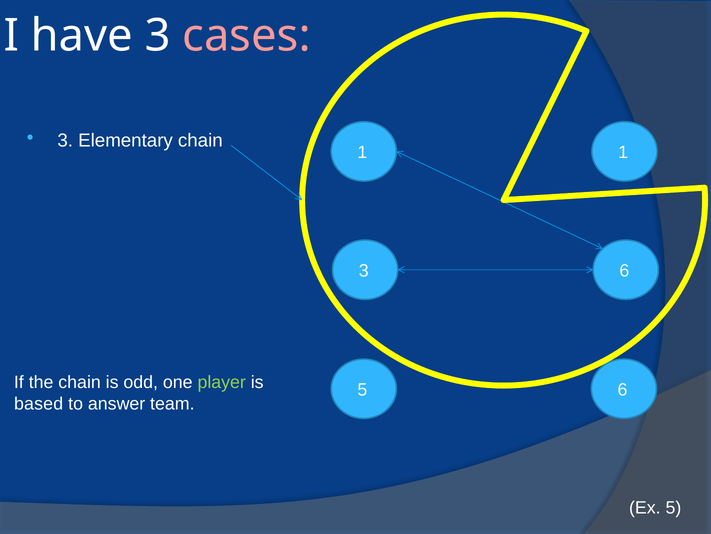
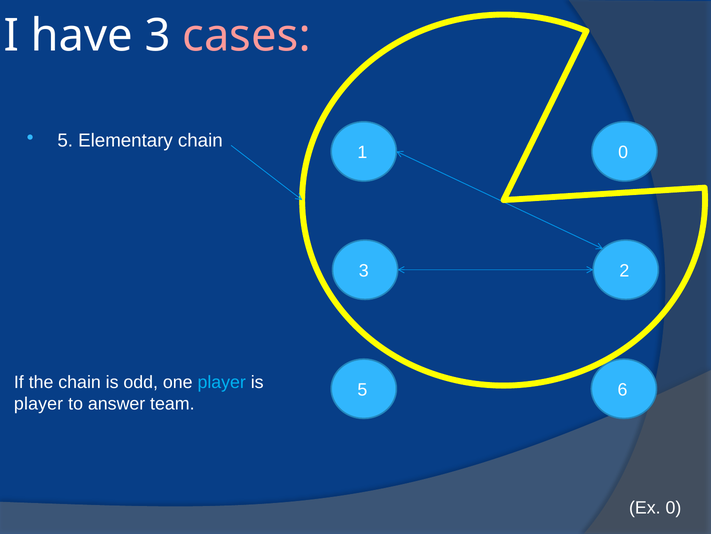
3: 3 -> 5 (65, 140)
1 1: 1 -> 0 (623, 152)
3 6: 6 -> 2 (624, 270)
player colour: light green -> light blue (222, 382)
based: based -> player (39, 403)
Ex 5: 5 -> 0 (673, 507)
